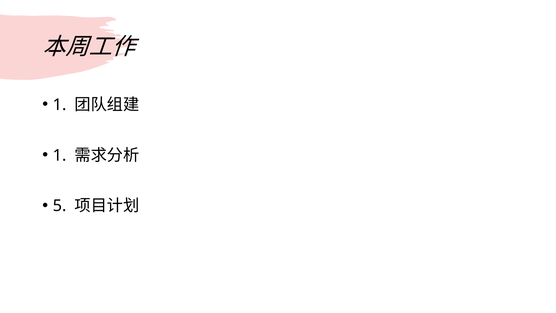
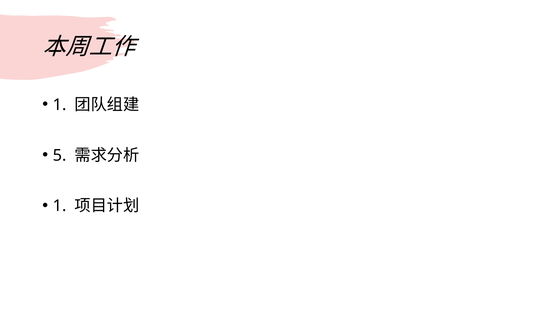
1: 1 -> 5 (60, 155)
5: 5 -> 1 (60, 206)
